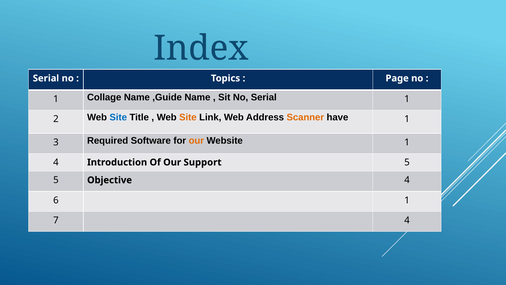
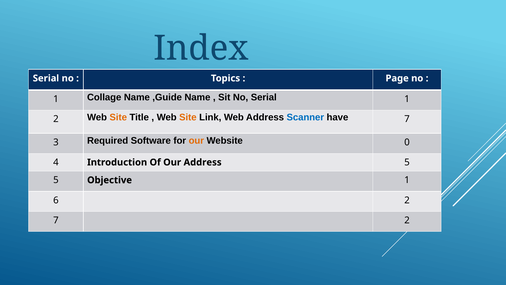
Site colour: blue -> orange (118, 117)
Scanner colour: orange -> blue (305, 117)
have 1: 1 -> 7 (407, 119)
Website 1: 1 -> 0 (407, 142)
Our Support: Support -> Address (203, 162)
Objective 4: 4 -> 1 (407, 180)
6 1: 1 -> 2 (407, 200)
7 4: 4 -> 2 (407, 220)
